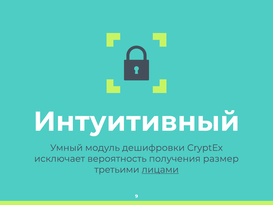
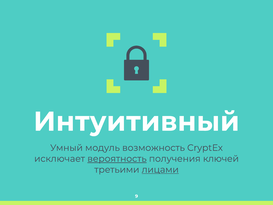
дешифровки: дешифровки -> возможность (154, 148)
вероятность underline: none -> present (117, 159)
размер: размер -> ключей (221, 159)
